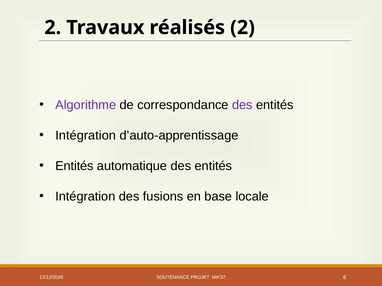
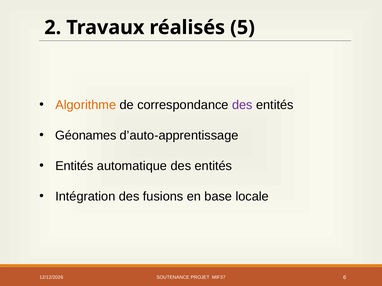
réalisés 2: 2 -> 5 (243, 28)
Algorithme colour: purple -> orange (86, 105)
Intégration: Intégration -> Géonames (86, 136)
